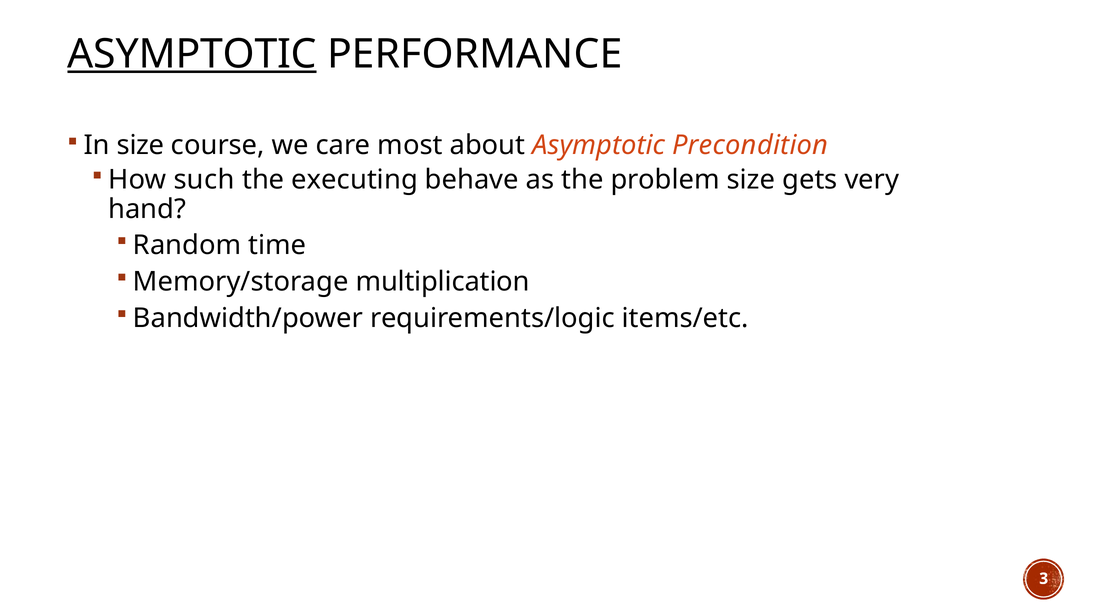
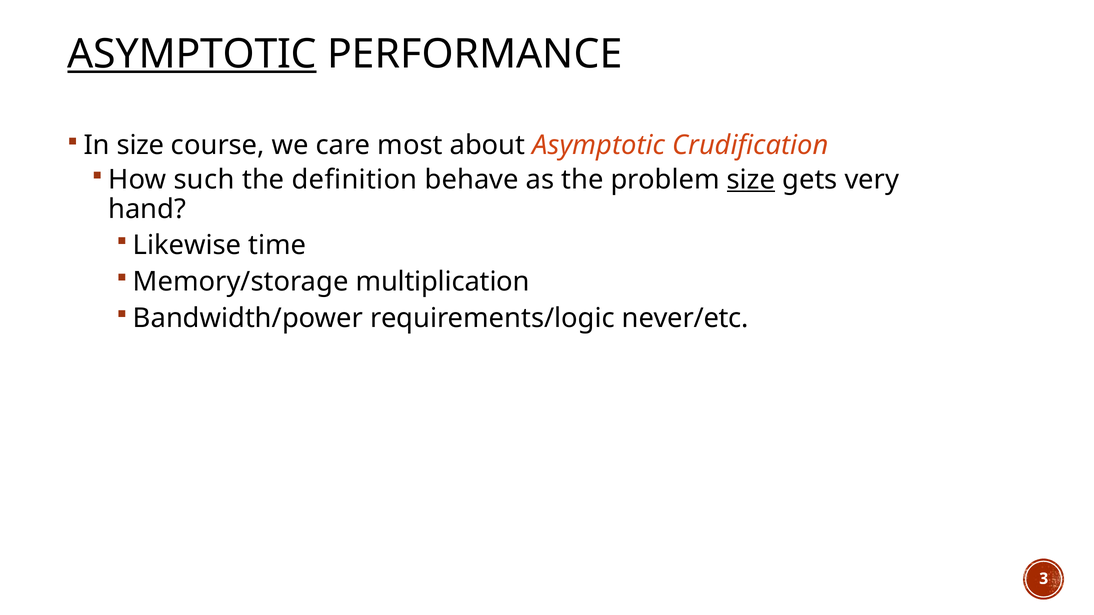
Precondition: Precondition -> Crudification (750, 146)
executing: executing -> definition (355, 180)
size underline: none -> present (751, 180)
Random: Random -> Likewise (187, 246)
items/etc: items/etc -> never/etc (685, 318)
